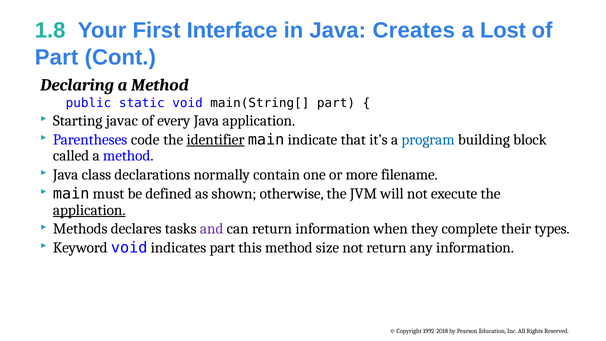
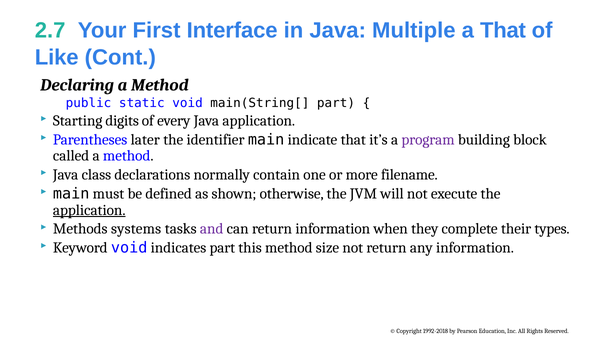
1.8: 1.8 -> 2.7 (50, 31)
Creates: Creates -> Multiple (414, 31)
a Lost: Lost -> That (503, 31)
Part: Part -> Like (57, 57)
javac: javac -> digits (122, 121)
code: code -> later (145, 140)
identifier underline: present -> none (216, 140)
program colour: blue -> purple (428, 140)
declares: declares -> systems (136, 229)
